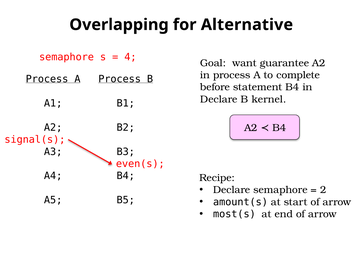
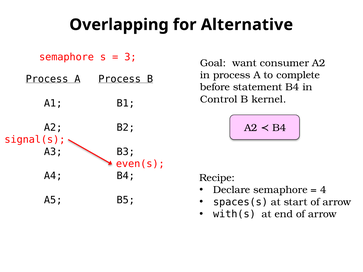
4: 4 -> 3 (130, 57)
guarantee: guarantee -> consumer (284, 63)
Declare: Declare -> Control (219, 99)
2: 2 -> 4 (323, 190)
amount(s: amount(s -> spaces(s (240, 202)
most(s: most(s -> with(s (234, 214)
